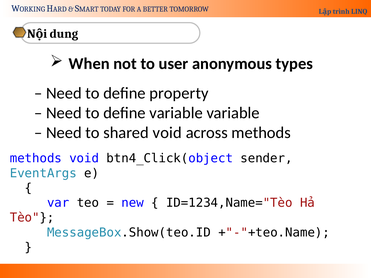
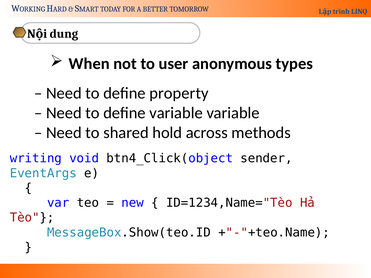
shared void: void -> hold (167, 133)
methods: methods -> writing (36, 158)
